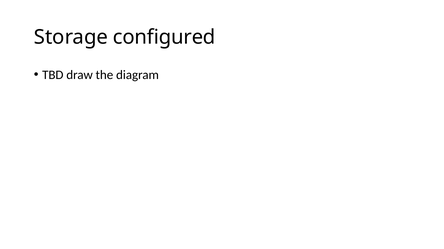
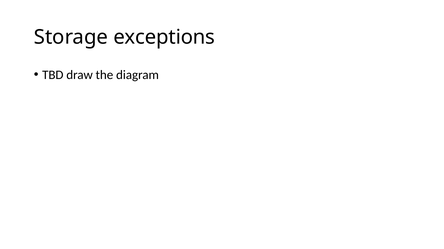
configured: configured -> exceptions (164, 37)
